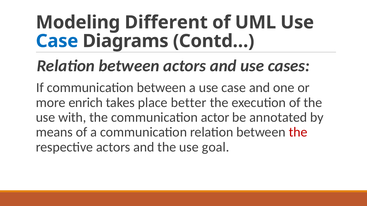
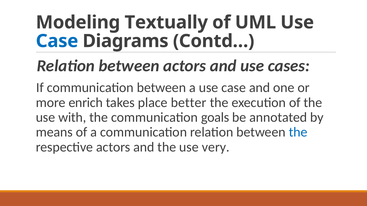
Different: Different -> Textually (166, 22)
actor: actor -> goals (215, 118)
the colour: red -> blue (298, 132)
goal: goal -> very (216, 147)
